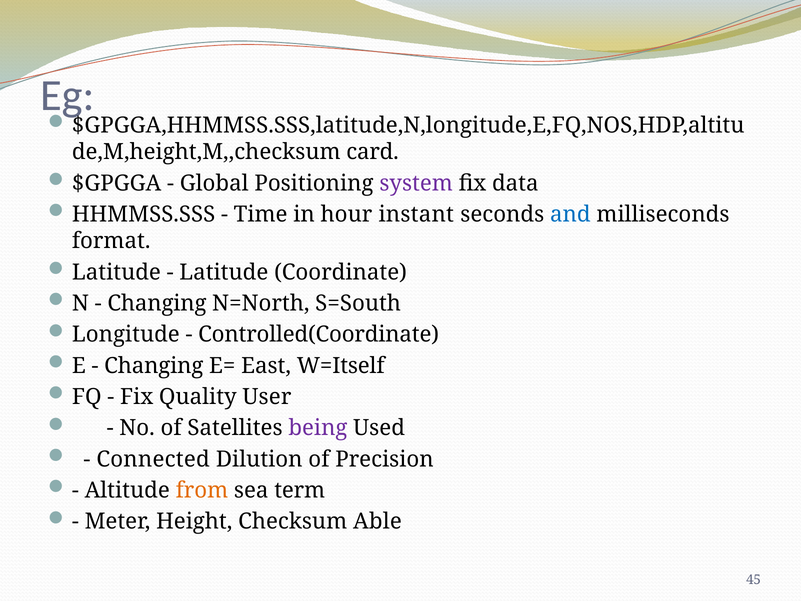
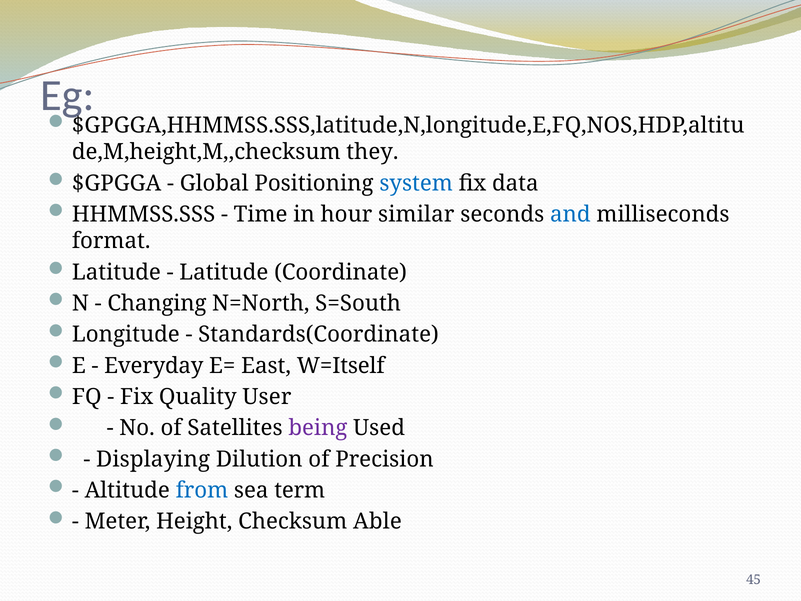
card: card -> they (372, 152)
system colour: purple -> blue (416, 183)
instant: instant -> similar (416, 214)
Controlled(Coordinate: Controlled(Coordinate -> Standards(Coordinate (318, 334)
Changing: Changing -> Everyday (154, 366)
Connected: Connected -> Displaying (153, 459)
from colour: orange -> blue (202, 490)
